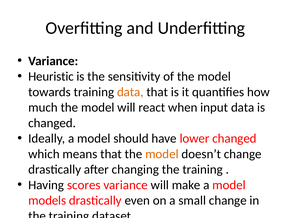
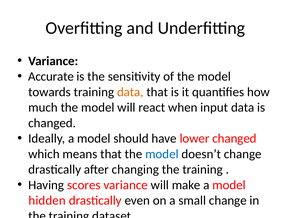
Heuristic: Heuristic -> Accurate (51, 77)
model colour: orange -> blue (162, 154)
models: models -> hidden (47, 201)
